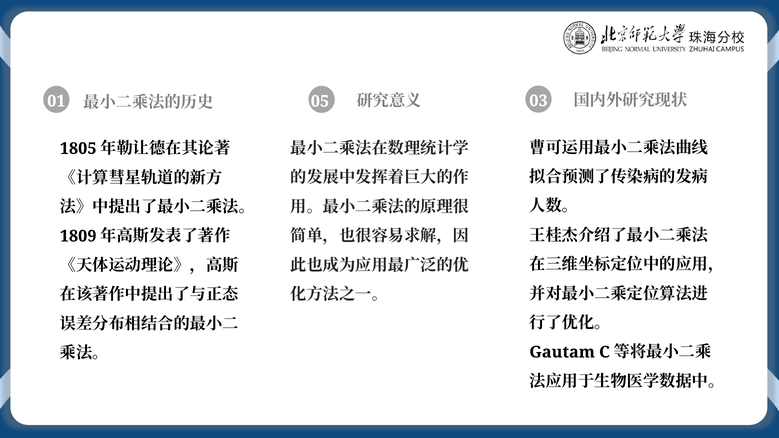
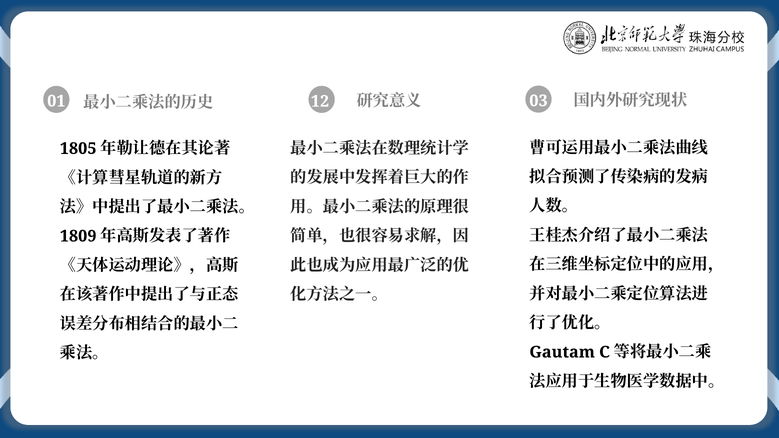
05: 05 -> 12 (320, 101)
